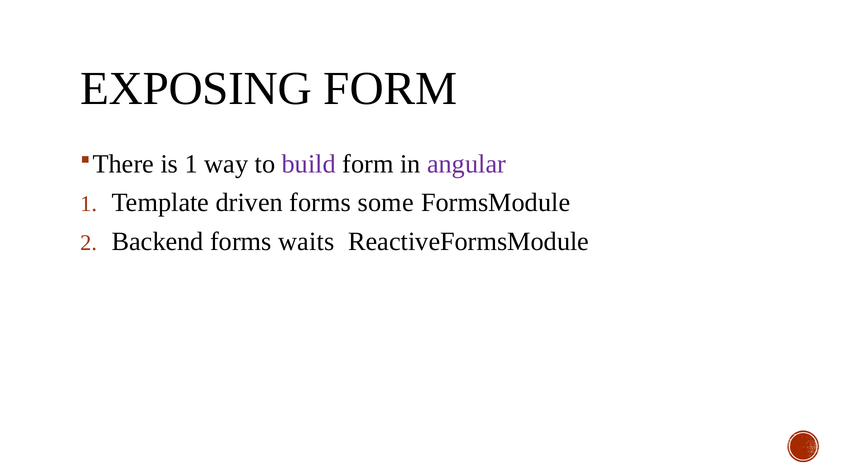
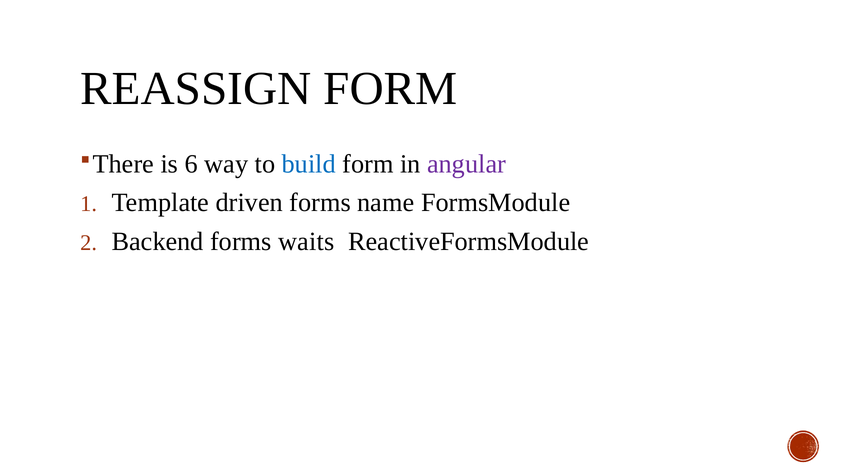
EXPOSING: EXPOSING -> REASSIGN (196, 89)
is 1: 1 -> 6 (191, 164)
build colour: purple -> blue (309, 164)
some: some -> name (386, 203)
